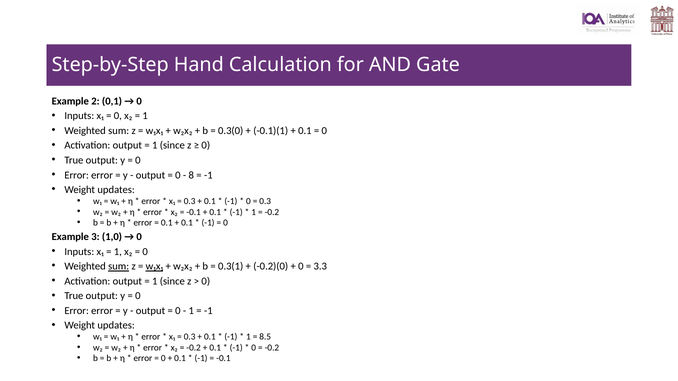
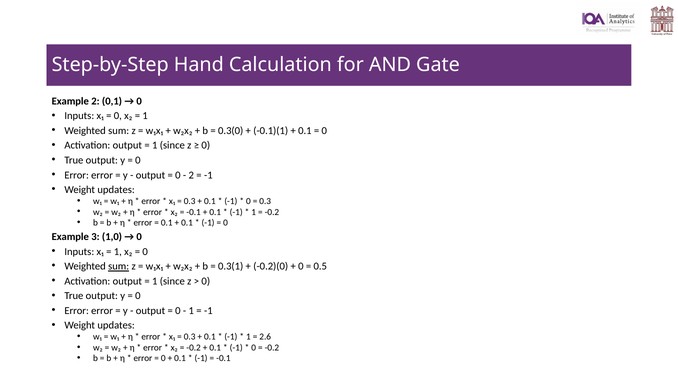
8: 8 -> 2 (191, 175)
w₁x₁ underline: present -> none (154, 267)
3.3: 3.3 -> 0.5 (320, 267)
8.5: 8.5 -> 2.6 (265, 337)
